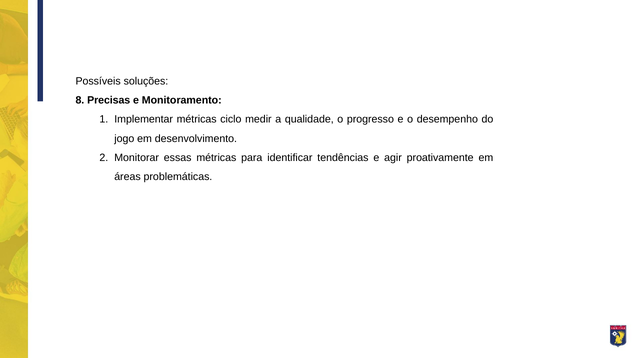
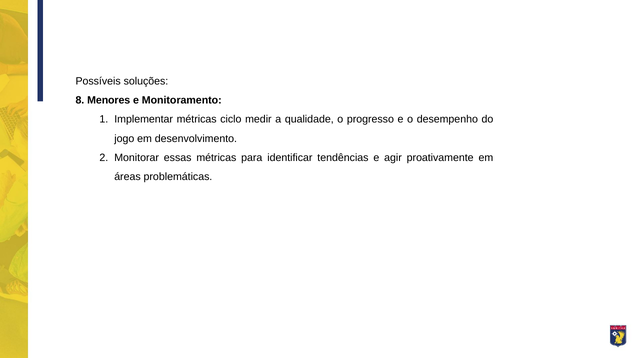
Precisas: Precisas -> Menores (109, 100)
